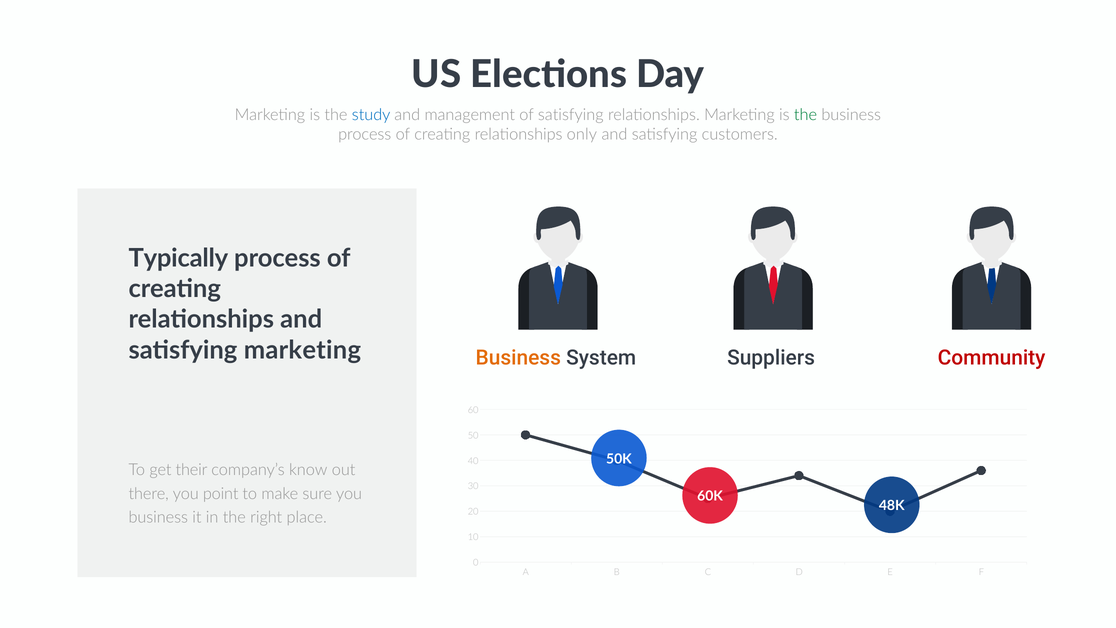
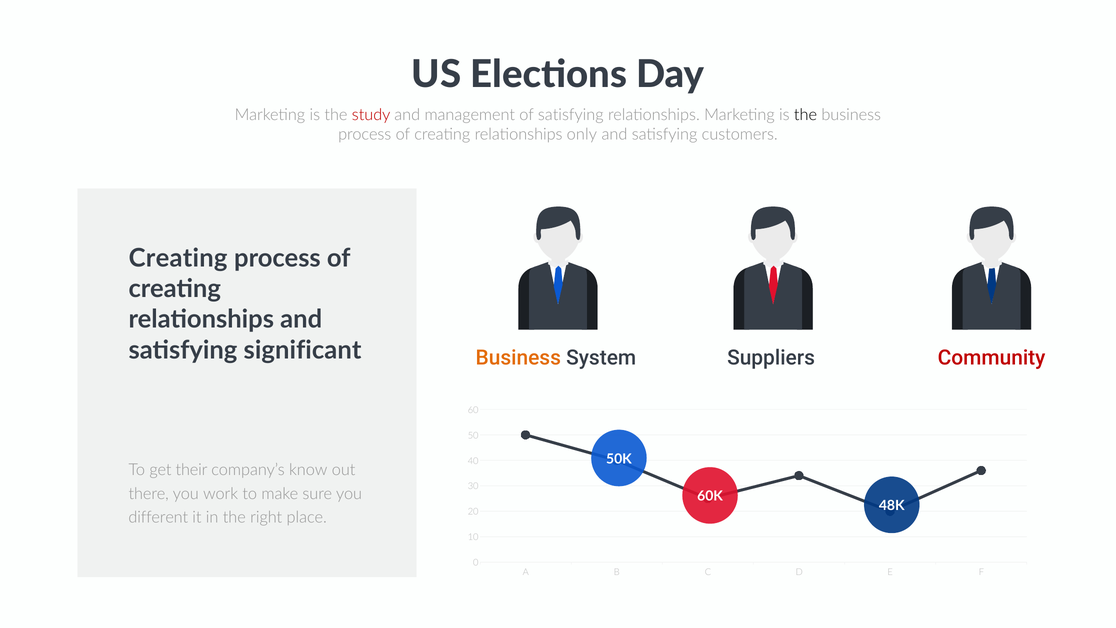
study colour: blue -> red (371, 115)
the colour: green -> black (805, 115)
Typically: Typically -> Creating (178, 258)
satisfying marketing: marketing -> significant (303, 350)
point: point -> work (221, 494)
business: business -> different (158, 517)
